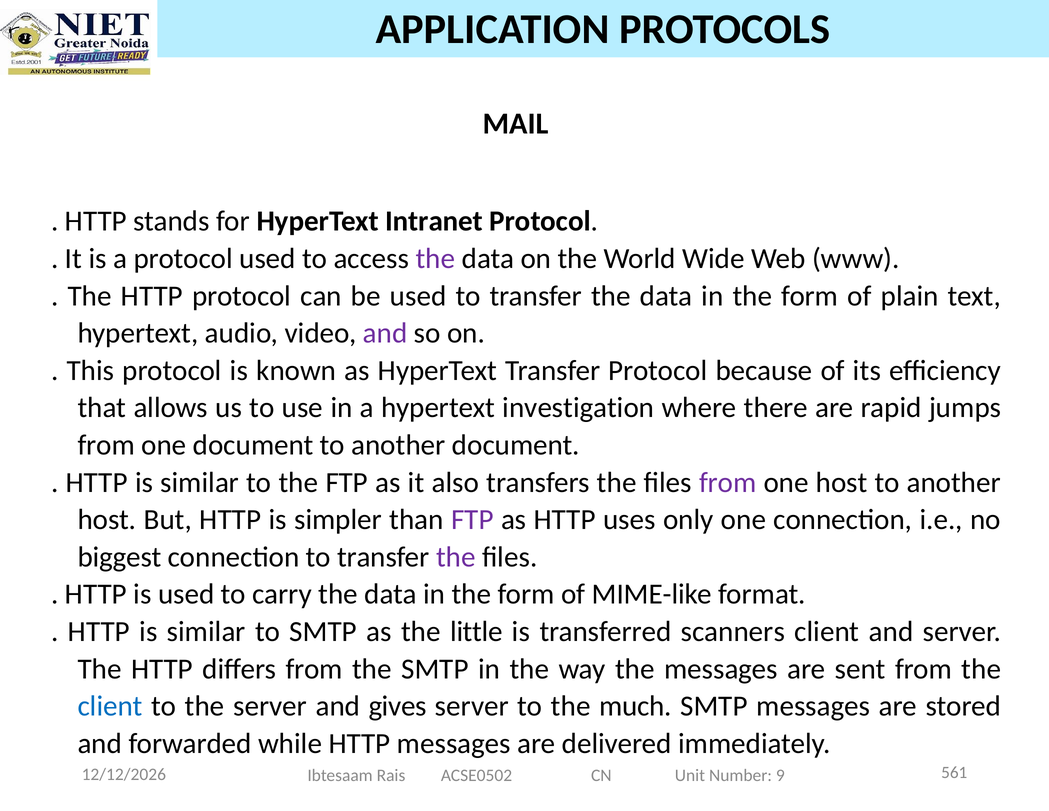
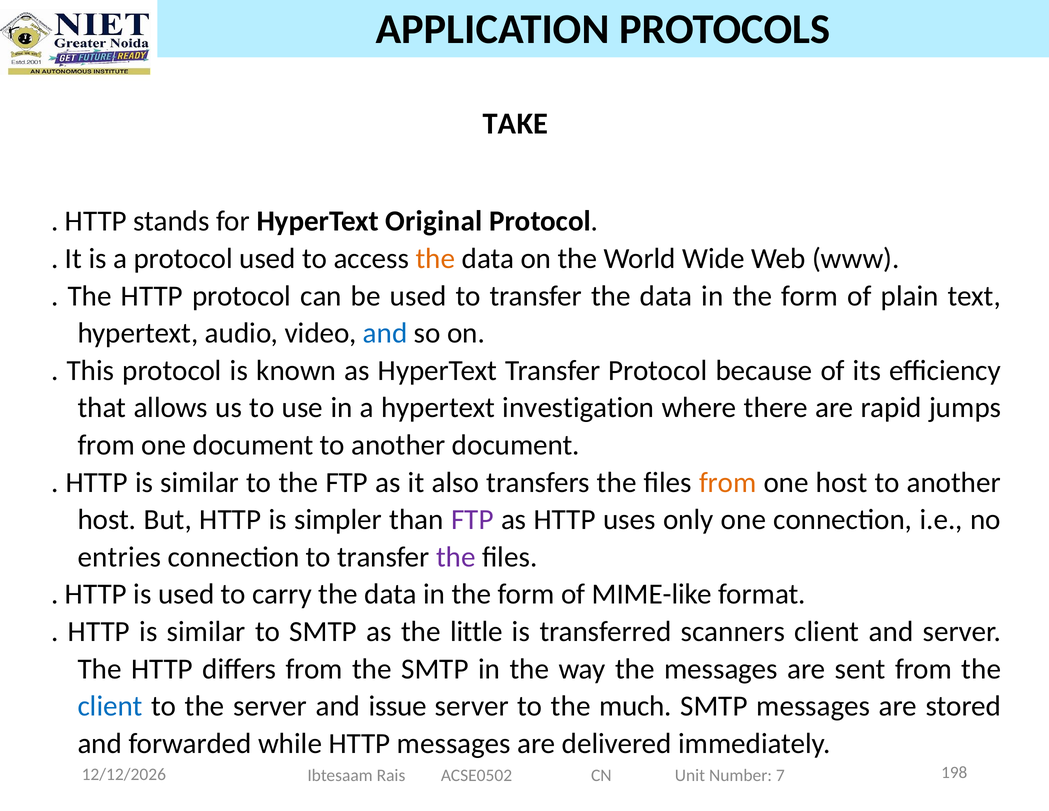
MAIL: MAIL -> TAKE (515, 123)
Intranet: Intranet -> Original (434, 221)
the colour: purple -> orange (435, 258)
and colour: purple -> blue (385, 333)
from colour: purple -> orange (728, 482)
biggest: biggest -> entries (119, 557)
gives: gives -> issue (398, 706)
561: 561 -> 198 (954, 772)
9: 9 -> 7 (780, 775)
